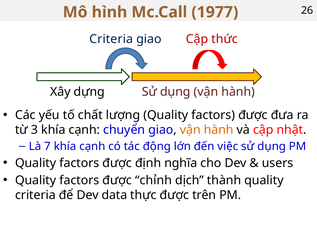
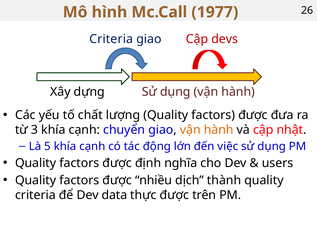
thức: thức -> devs (225, 39)
7: 7 -> 5 (48, 147)
chỉnh: chỉnh -> nhiều (154, 181)
